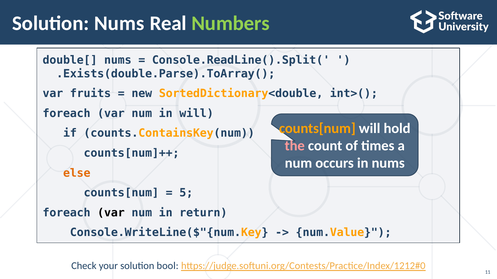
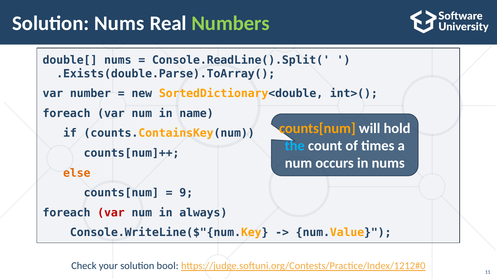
fruits: fruits -> number (90, 94)
in will: will -> name (196, 114)
the colour: pink -> light blue (295, 146)
5: 5 -> 9 (186, 193)
var colour: black -> red (111, 213)
return: return -> always (203, 213)
